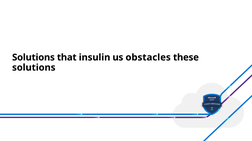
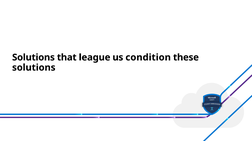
insulin: insulin -> league (95, 58)
obstacles: obstacles -> condition (148, 58)
